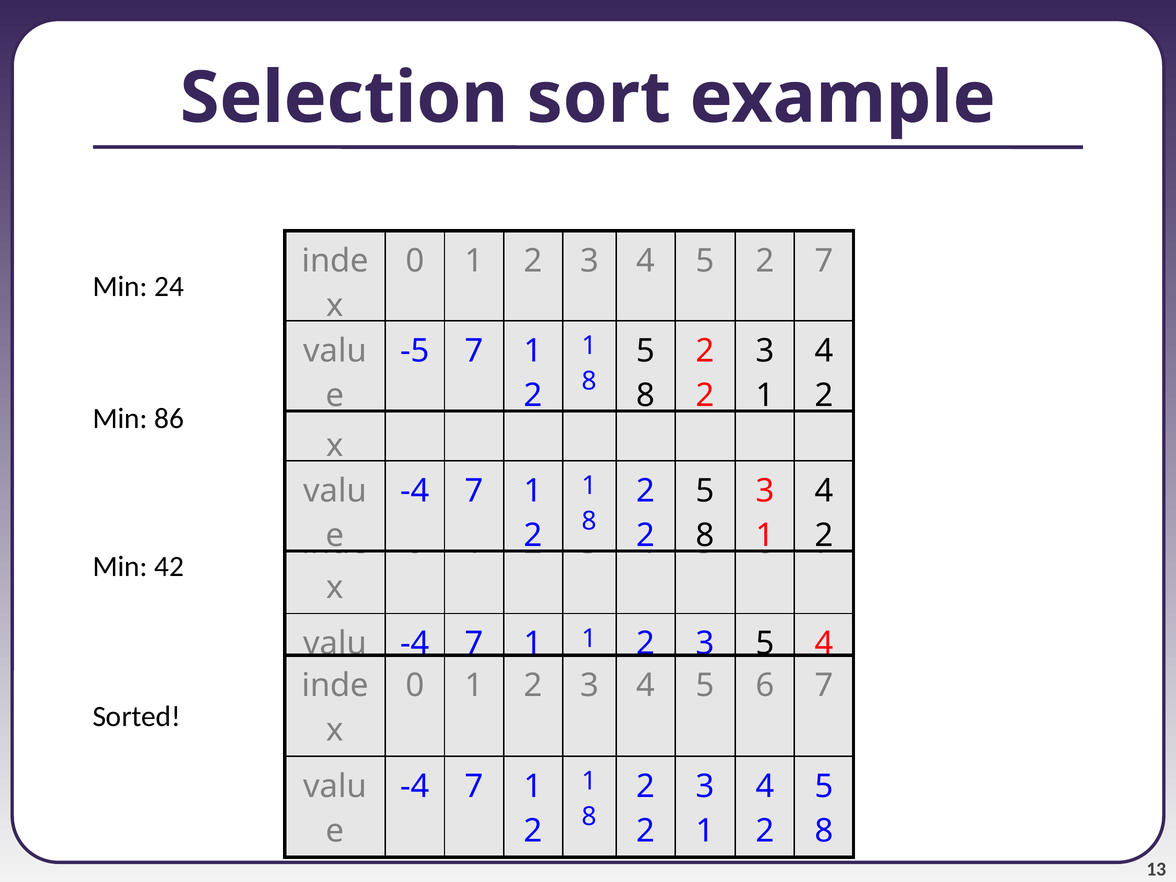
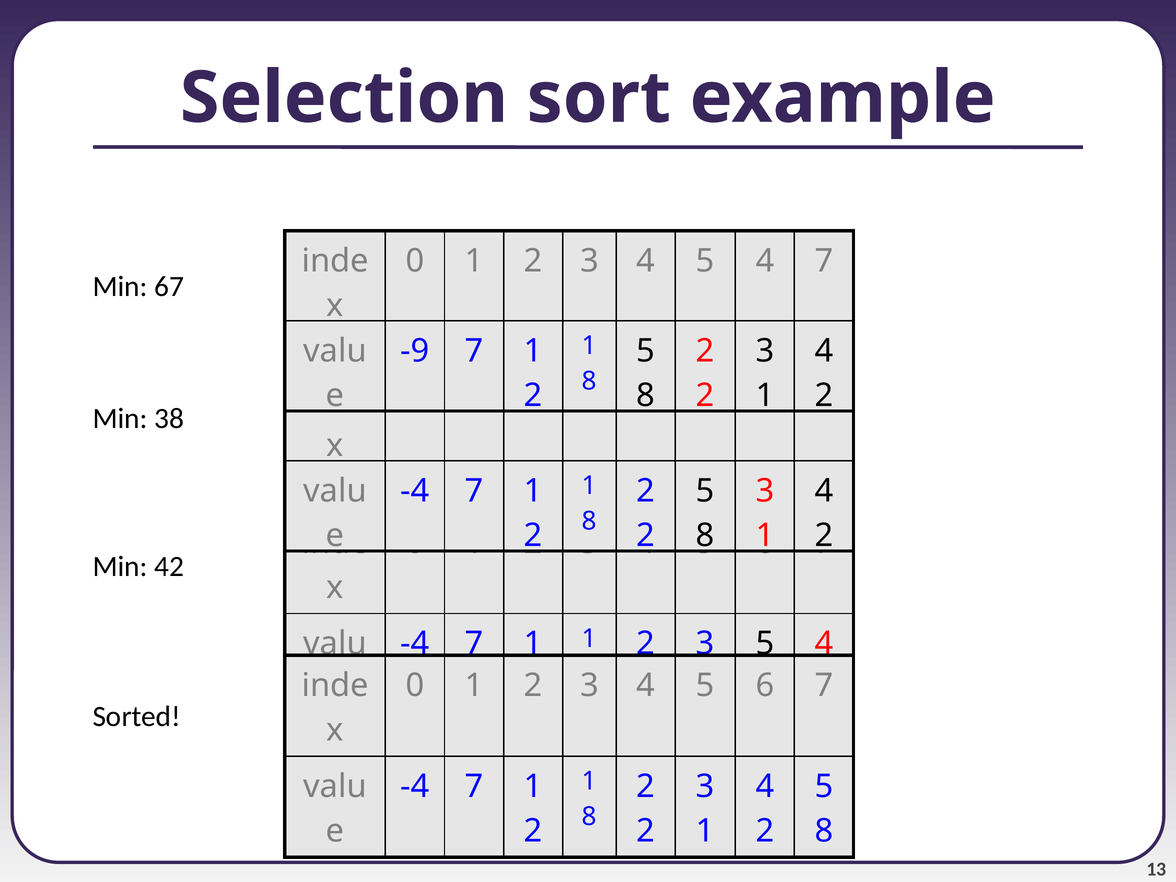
5 2: 2 -> 4 (765, 261)
24: 24 -> 67 (169, 287)
-5: -5 -> -9 (415, 351)
86: 86 -> 38 (169, 418)
